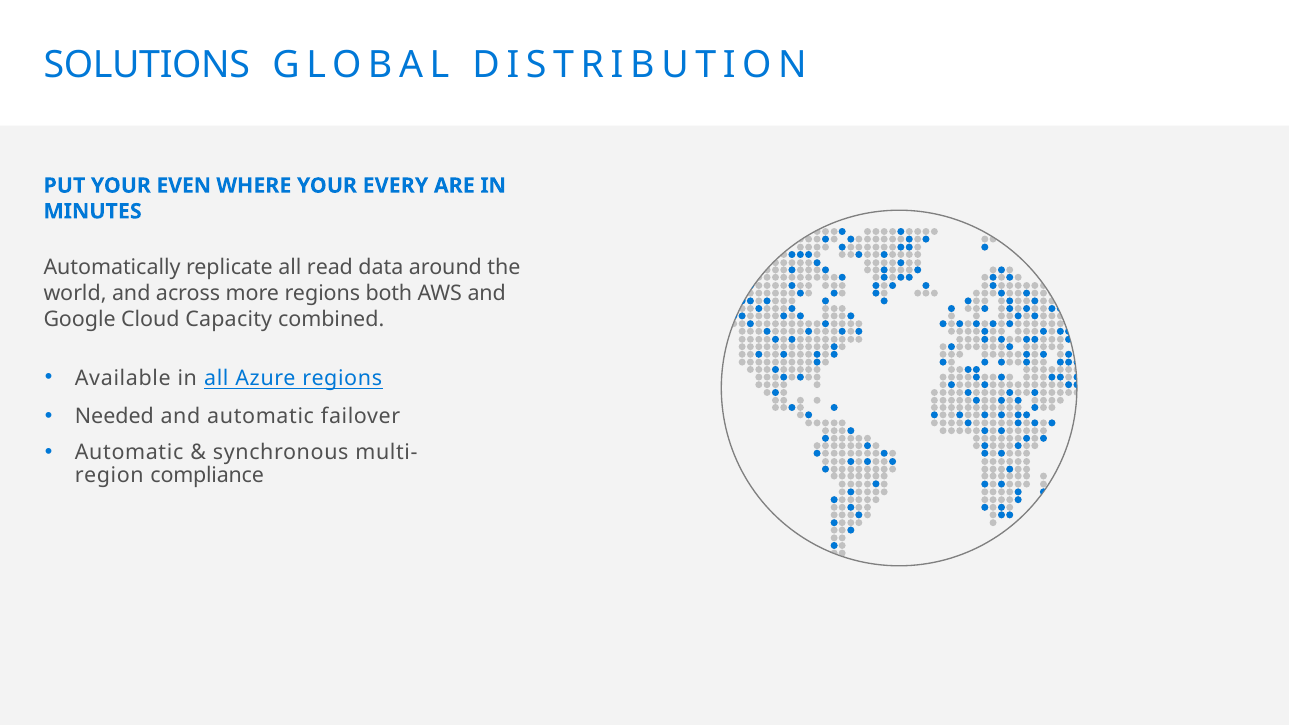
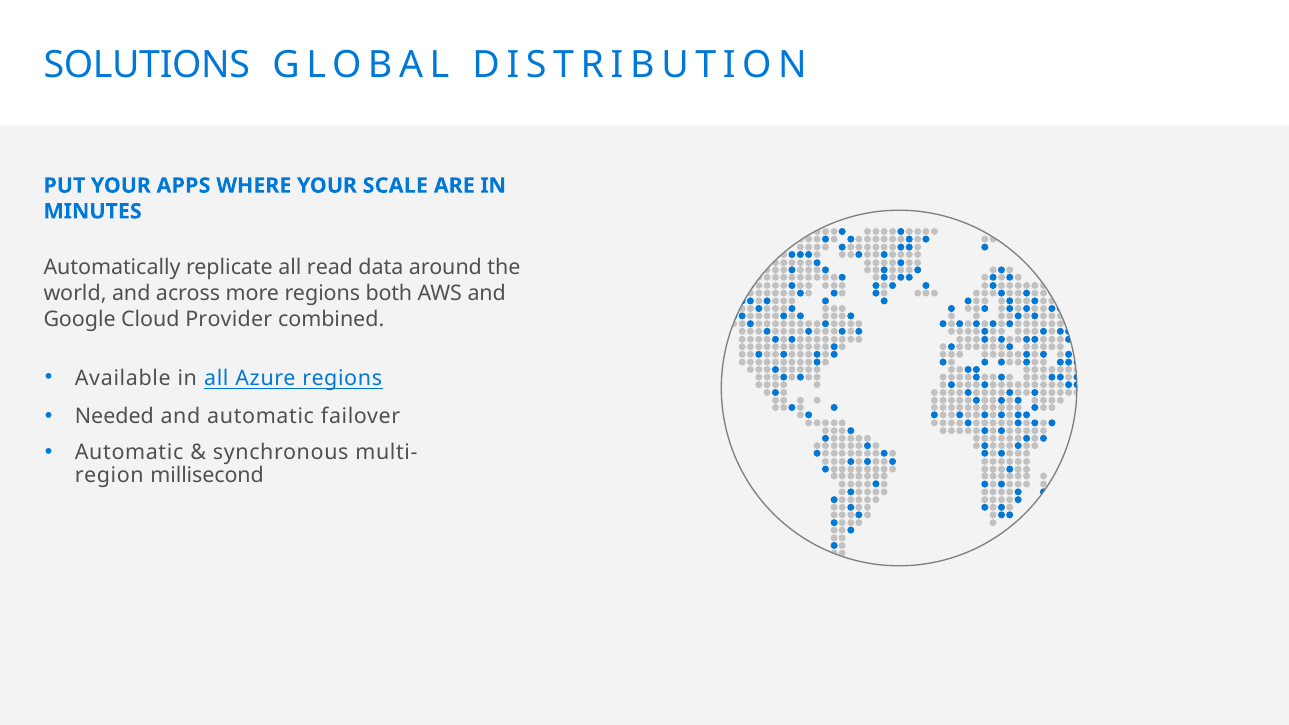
EVEN: EVEN -> APPS (184, 186)
EVERY: EVERY -> SCALE (395, 186)
Capacity: Capacity -> Provider (229, 319)
compliance: compliance -> millisecond (207, 476)
